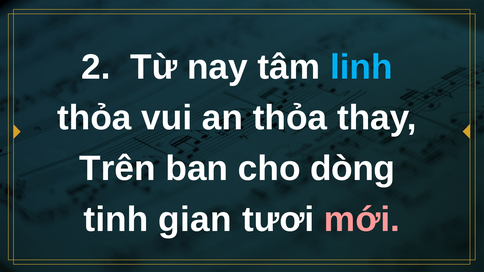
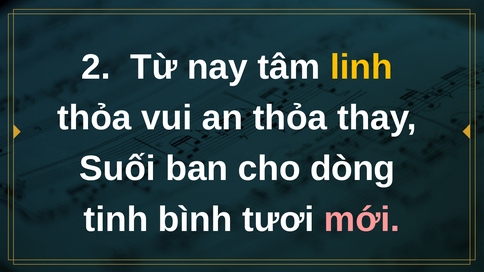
linh colour: light blue -> yellow (361, 67)
Trên: Trên -> Suối (118, 169)
gian: gian -> bình (195, 220)
